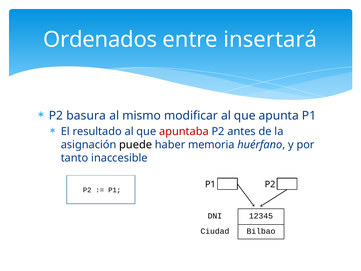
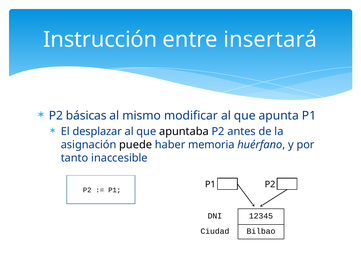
Ordenados: Ordenados -> Instrucción (100, 40)
basura: basura -> básicas (86, 115)
resultado: resultado -> desplazar (97, 131)
apuntaba colour: red -> black (184, 131)
